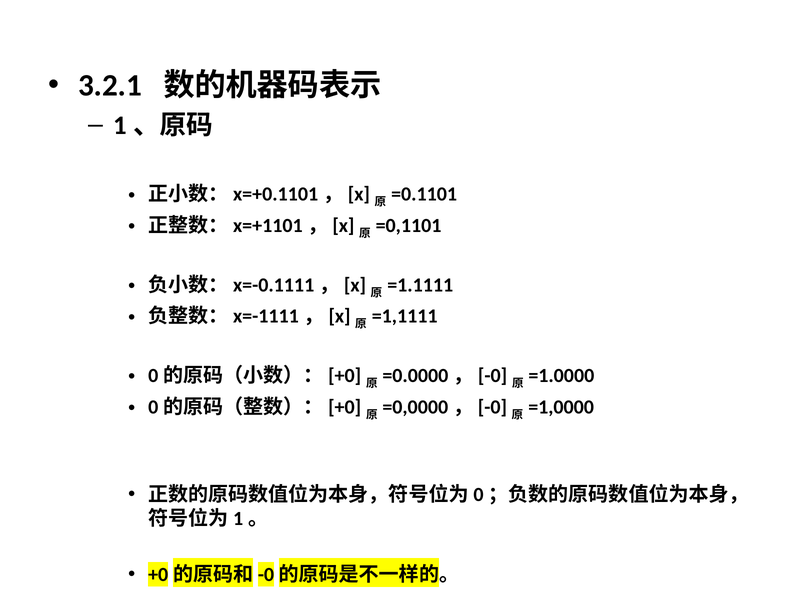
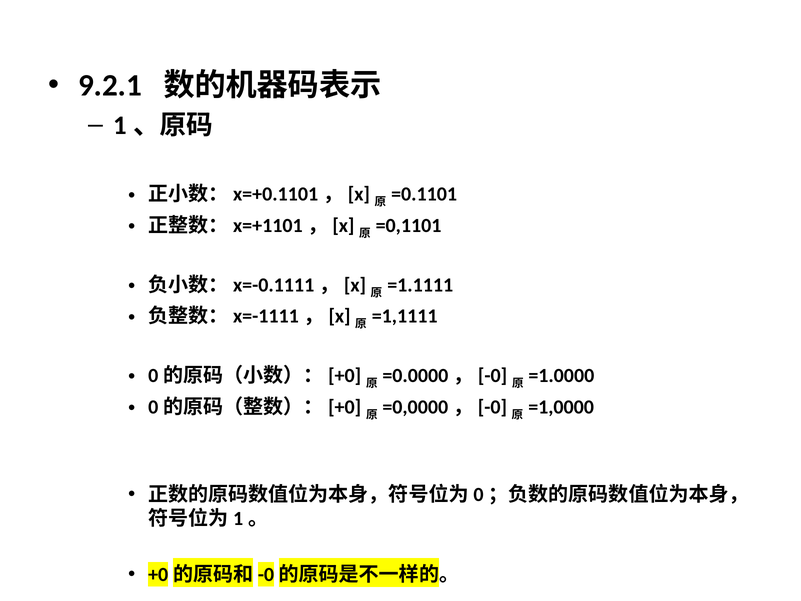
3.2.1: 3.2.1 -> 9.2.1 (110, 86)
